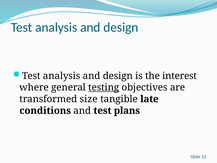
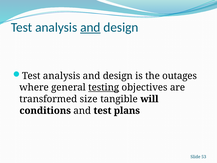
and underline: none -> present (90, 27)
interest: interest -> outages (180, 76)
late: late -> will (149, 99)
